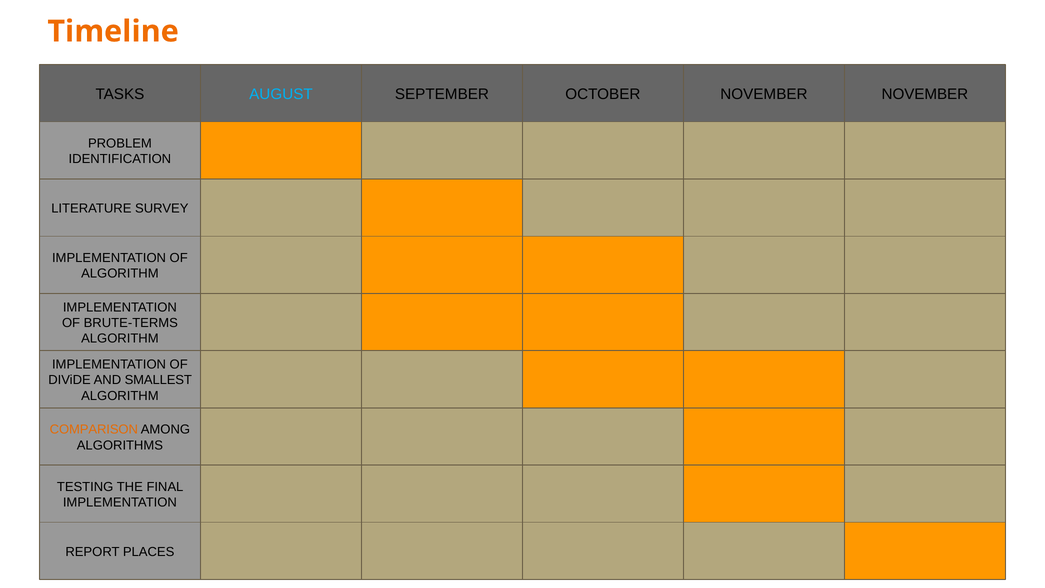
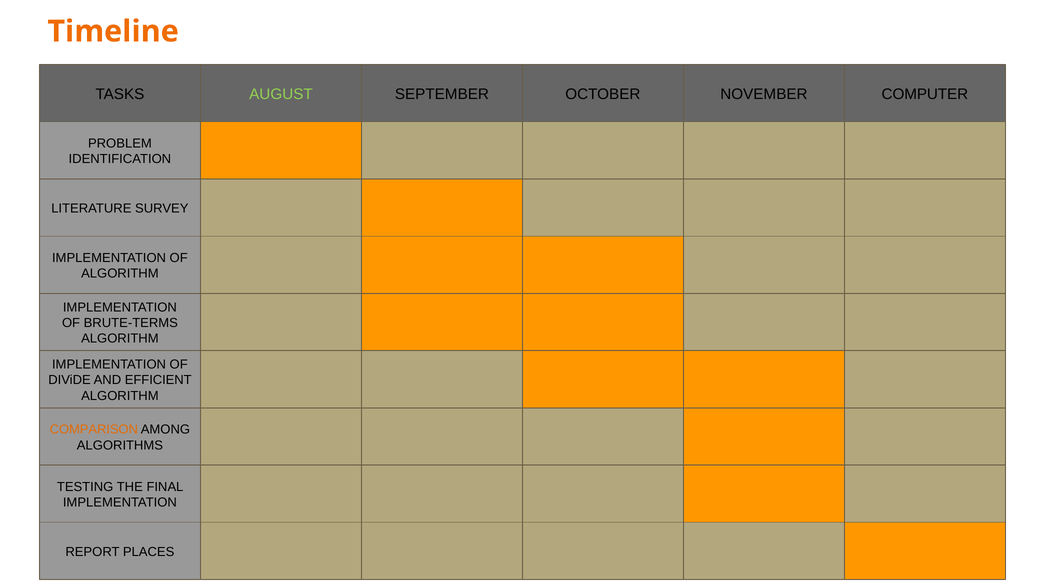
AUGUST colour: light blue -> light green (281, 94)
NOVEMBER NOVEMBER: NOVEMBER -> COMPUTER (925, 94)
SMALLEST: SMALLEST -> EFFICIENT (158, 380)
